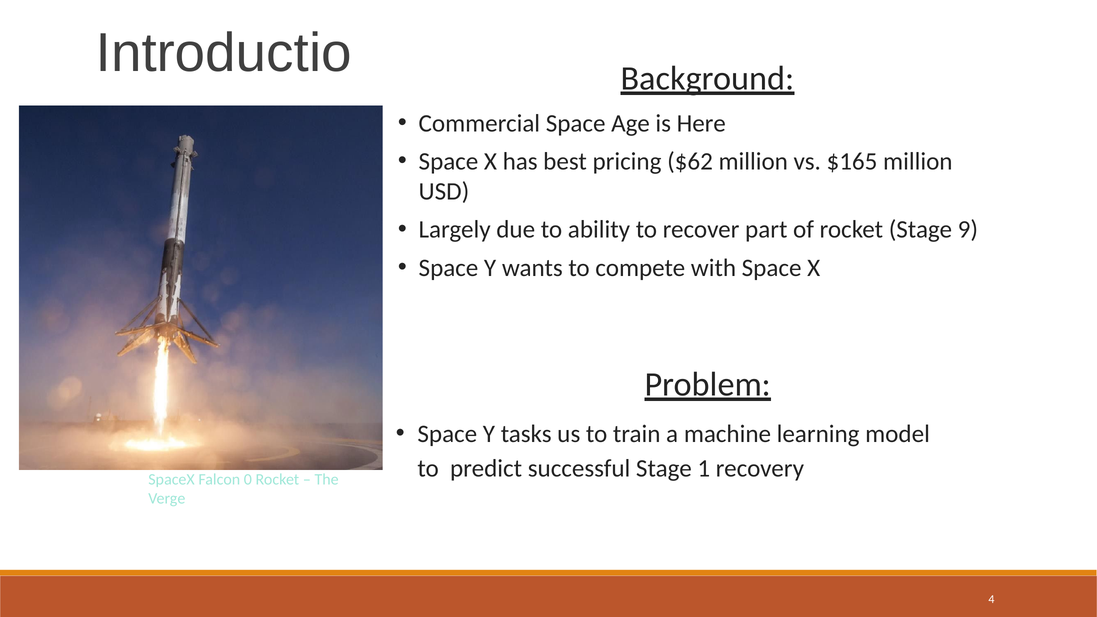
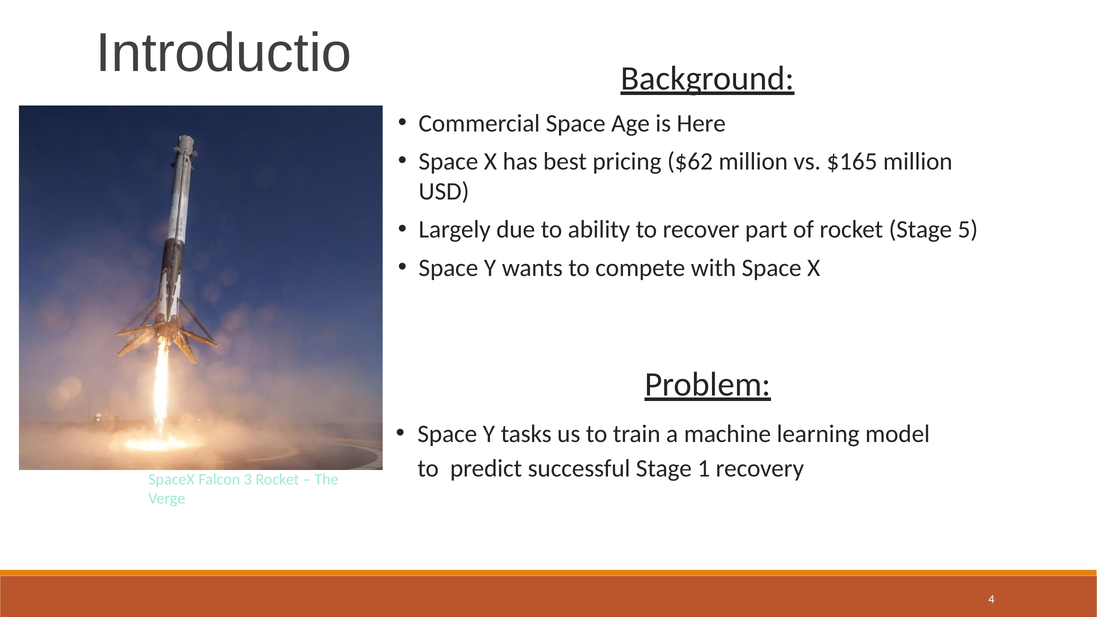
9: 9 -> 5 (968, 230)
0: 0 -> 3 (248, 480)
